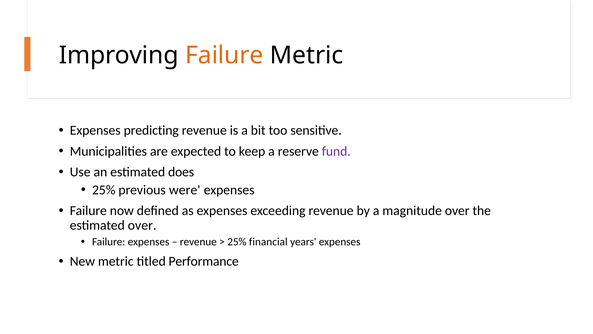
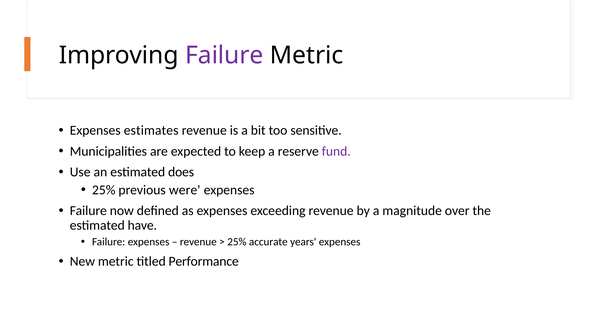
Failure colour: orange -> purple (224, 55)
predicting: predicting -> estimates (151, 130)
estimated over: over -> have (142, 225)
financial: financial -> accurate (268, 242)
